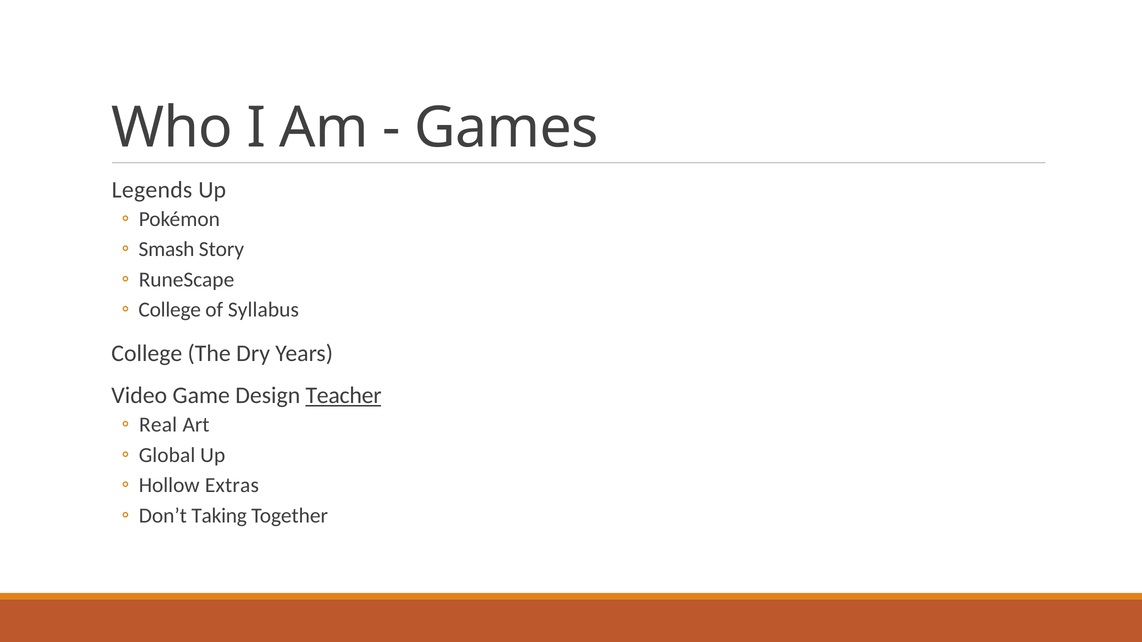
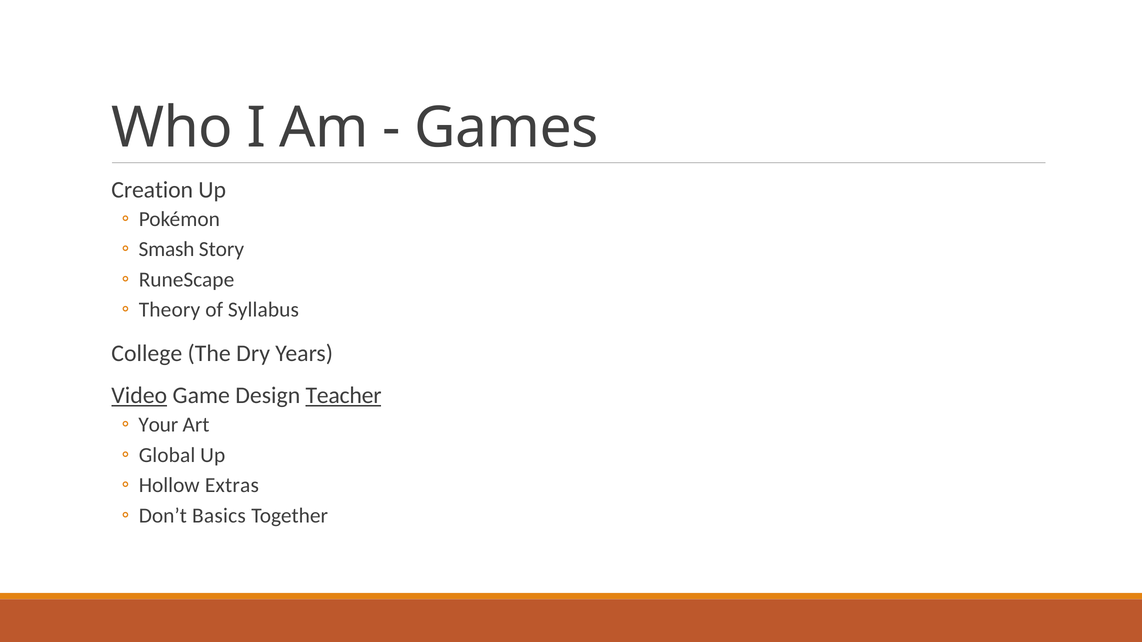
Legends: Legends -> Creation (152, 190)
College: College -> Theory (170, 310)
Video underline: none -> present (139, 396)
Real: Real -> Your (158, 425)
Taking: Taking -> Basics (219, 516)
